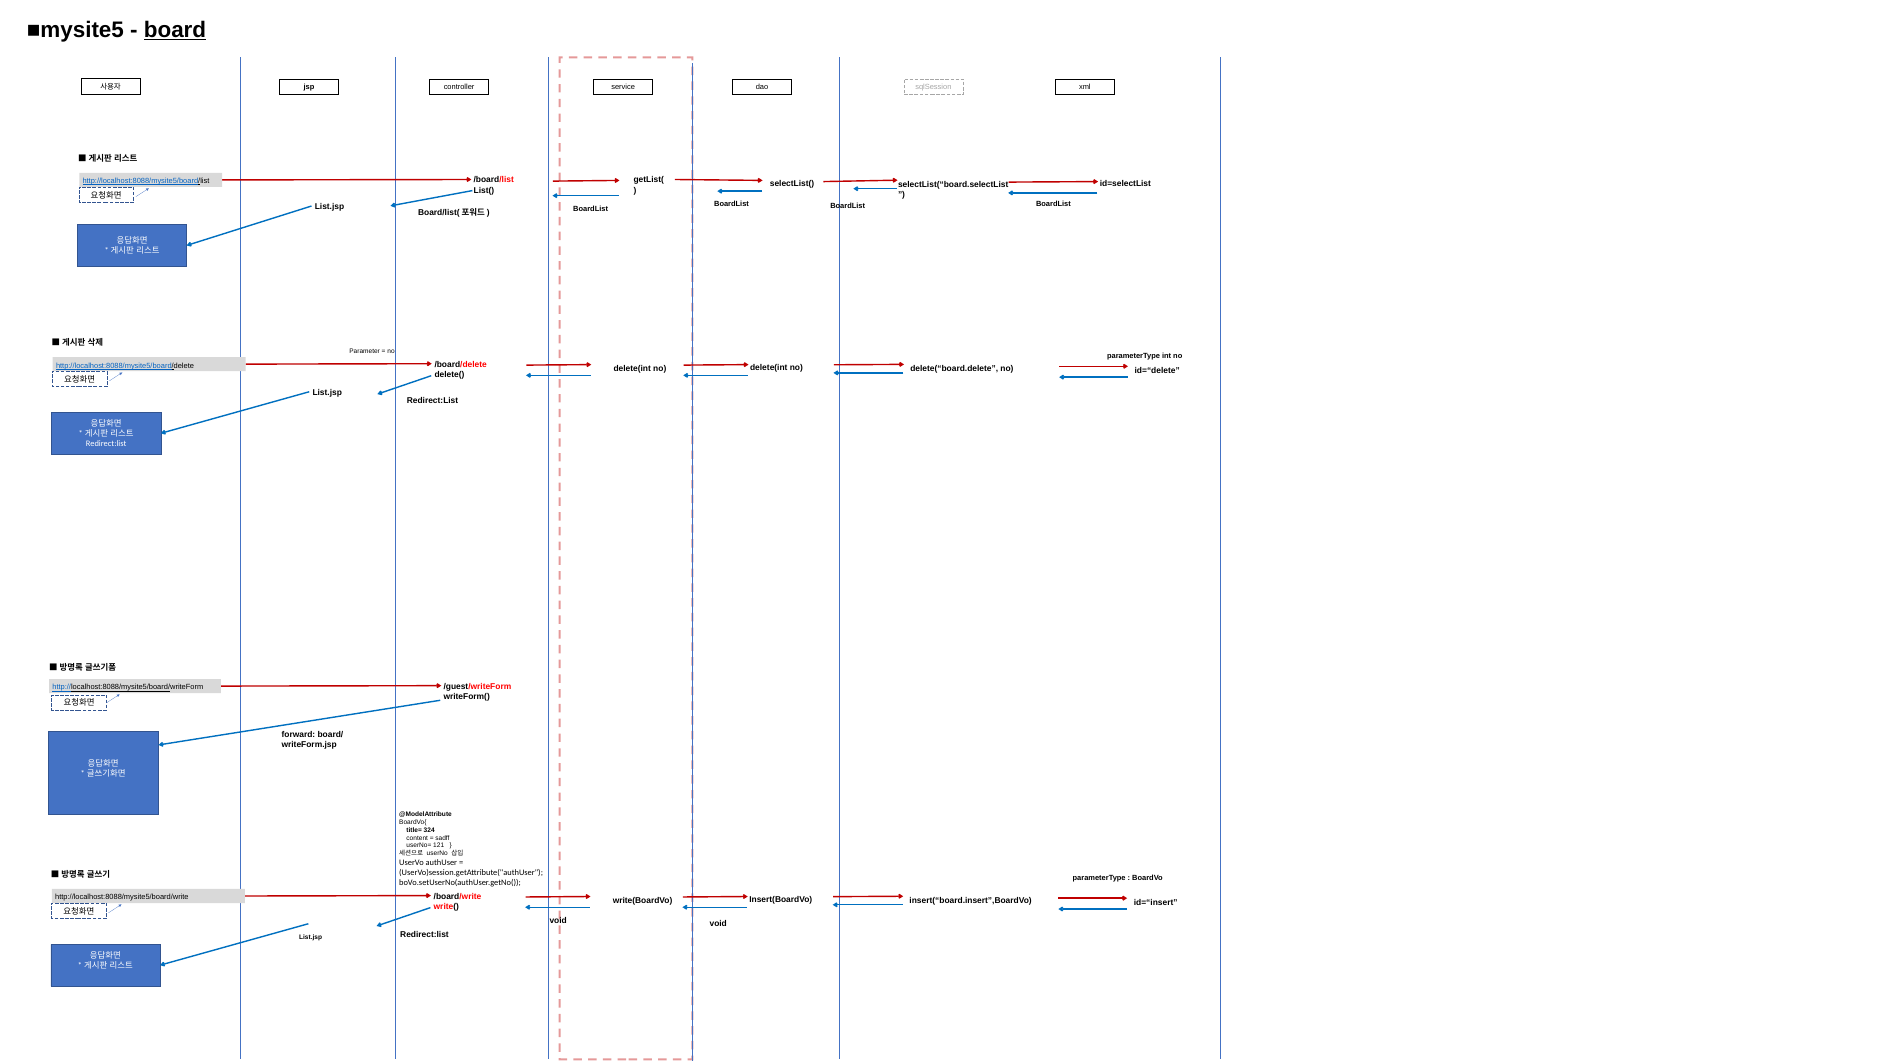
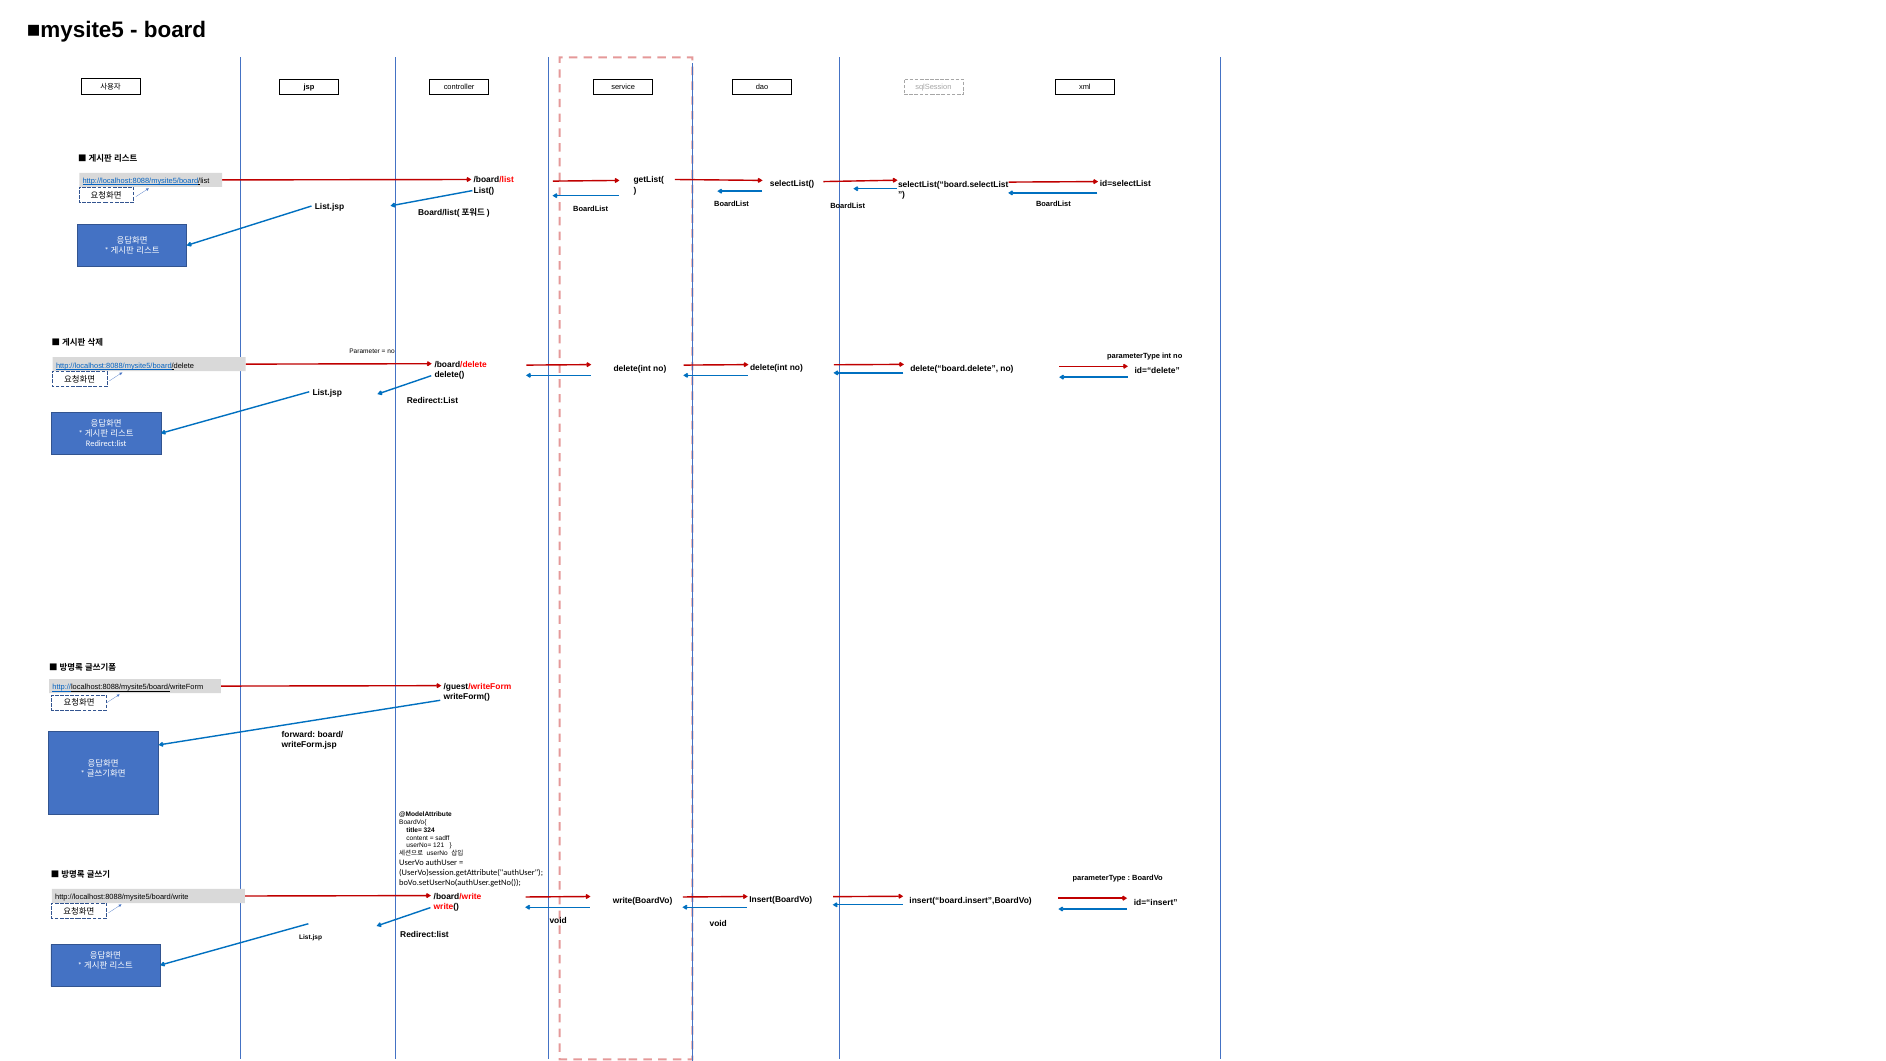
board underline: present -> none (175, 30)
